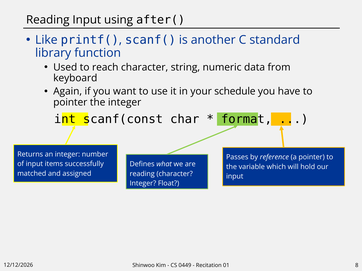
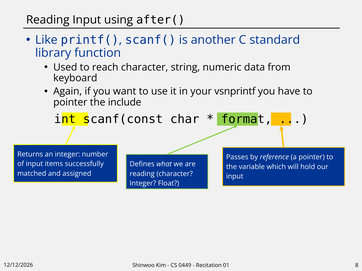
schedule: schedule -> vsnprintf (235, 92)
the integer: integer -> include (125, 102)
